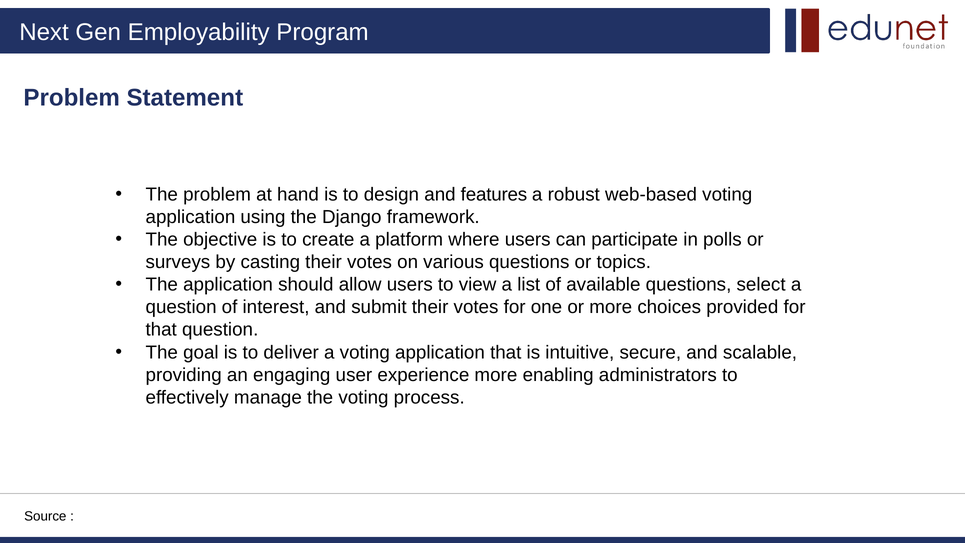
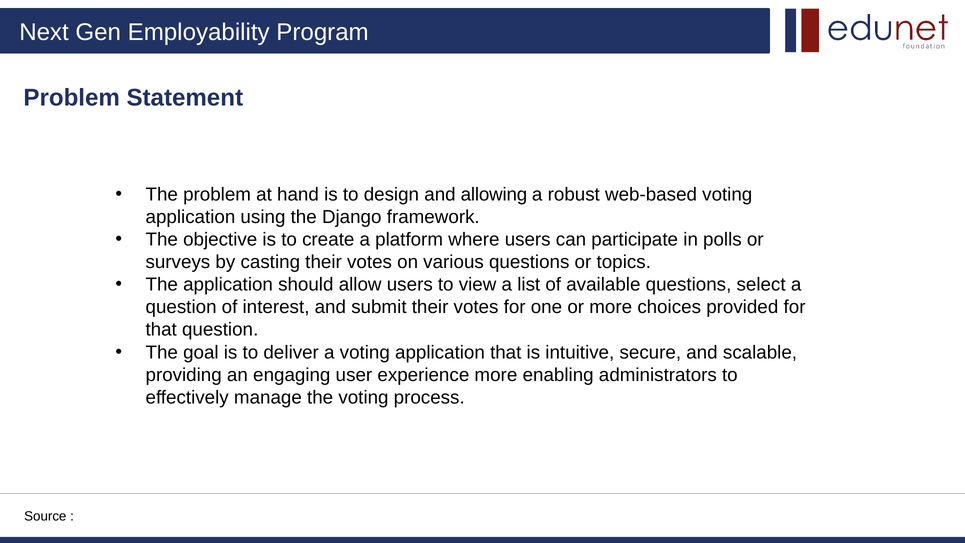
features: features -> allowing (494, 195)
